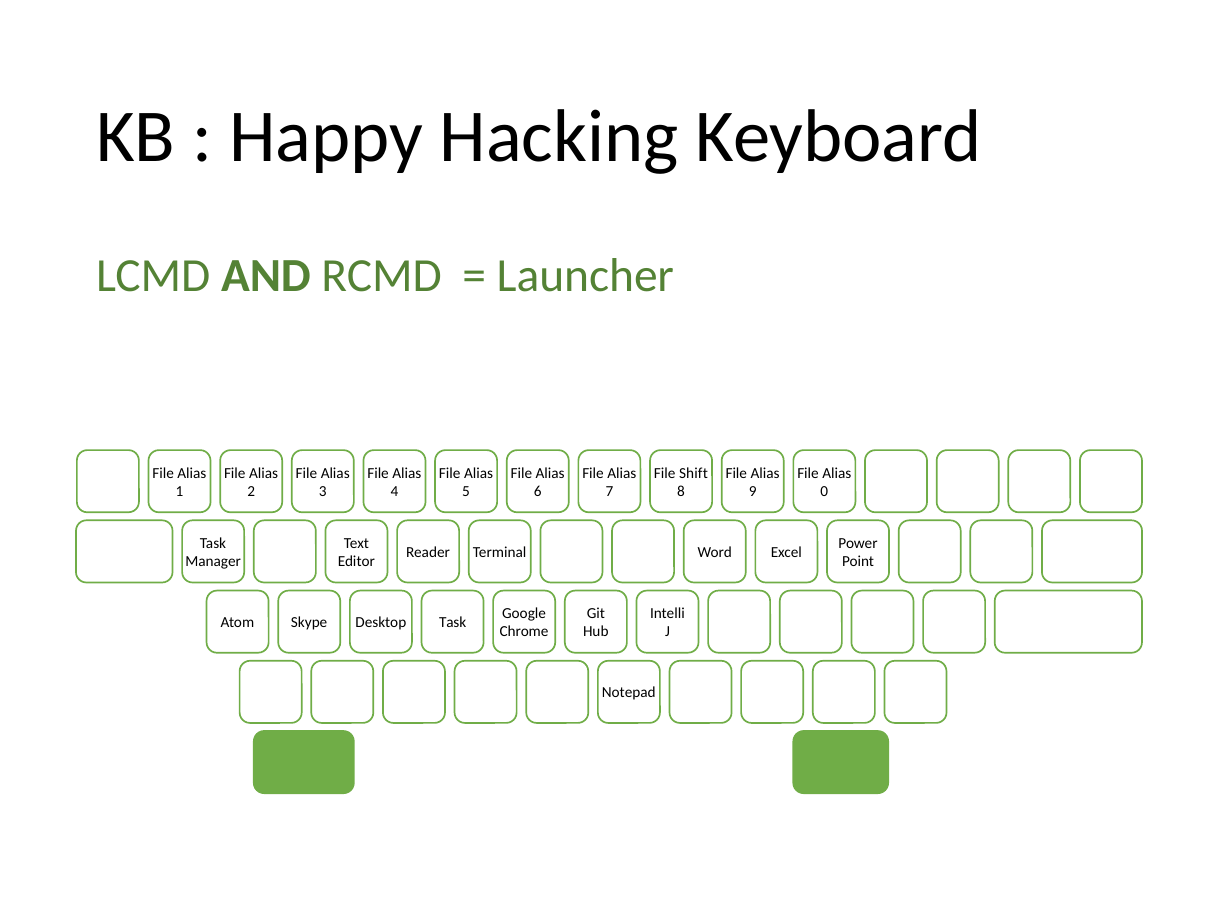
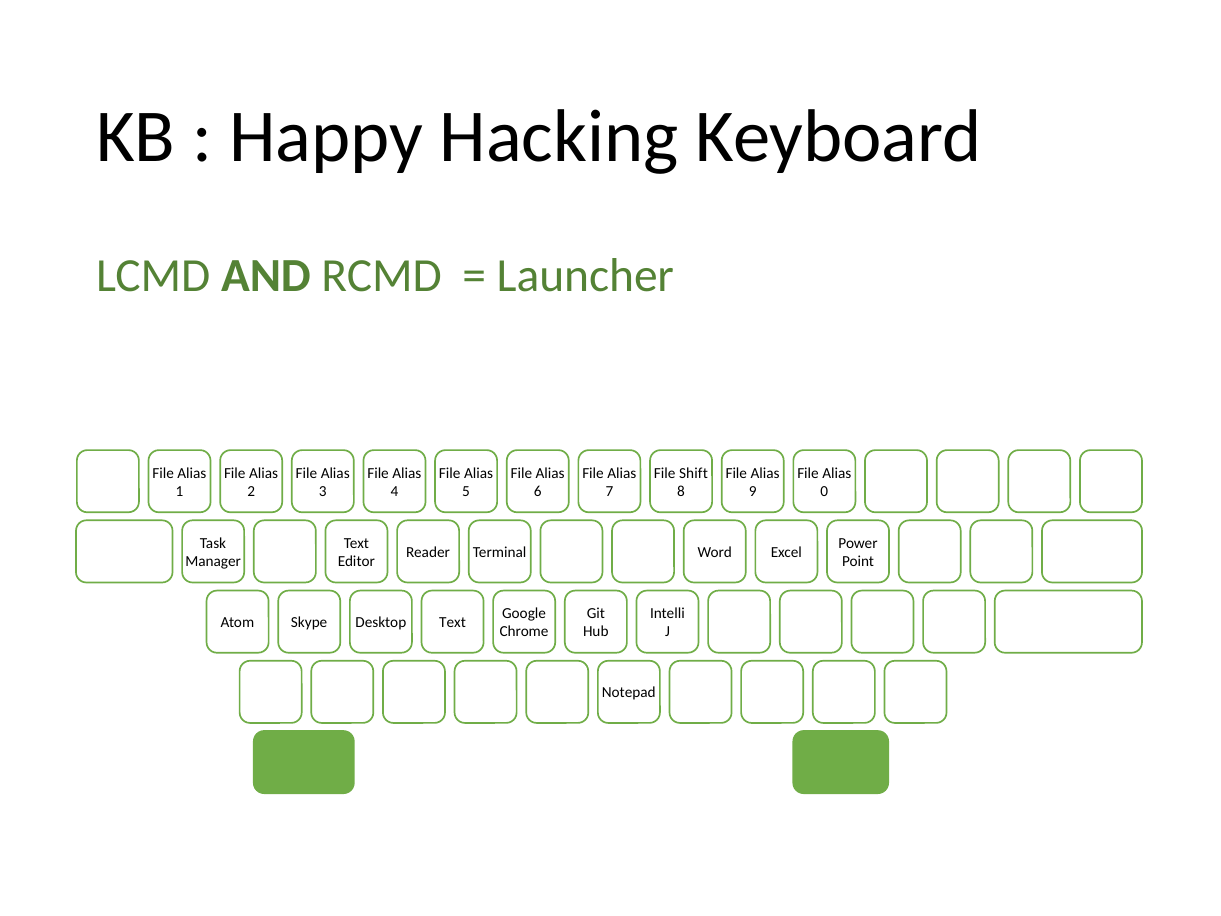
Desktop Task: Task -> Text (453, 623)
